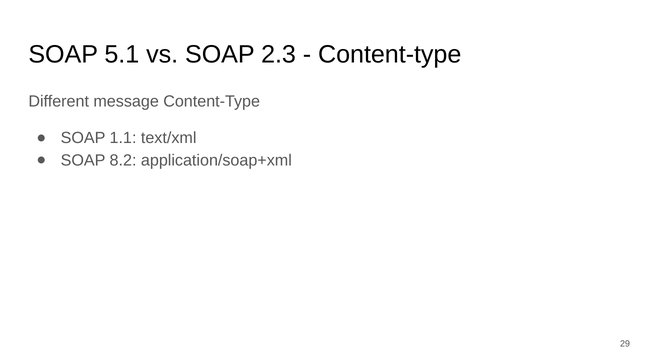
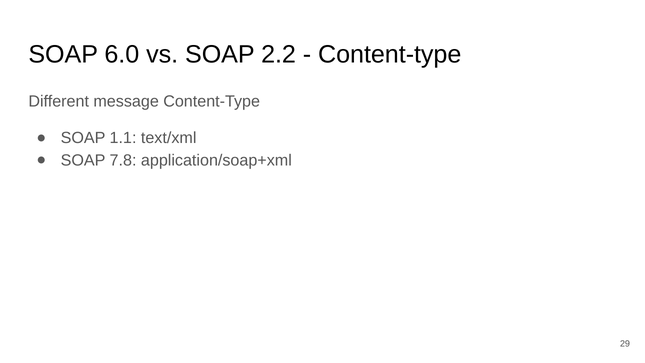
5.1: 5.1 -> 6.0 (122, 55)
2.3: 2.3 -> 2.2 (279, 55)
8.2: 8.2 -> 7.8 (123, 160)
